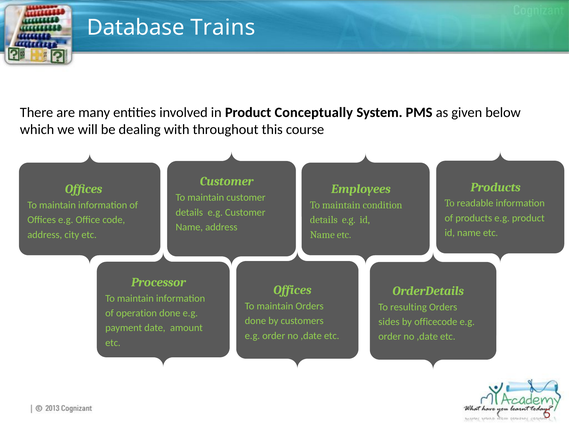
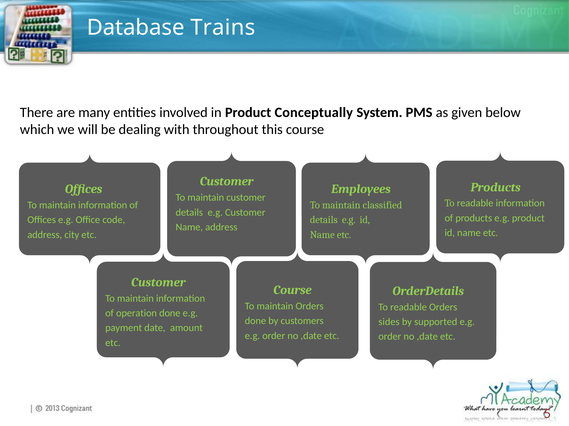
condition: condition -> classified (382, 206)
Processor: Processor -> Customer (158, 283)
Offices: Offices -> Course (293, 291)
resulting: resulting -> readable (409, 308)
officecode: officecode -> supported (436, 322)
